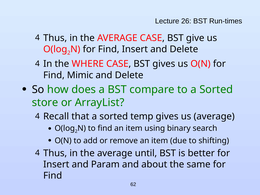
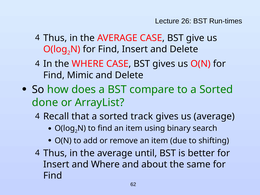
store: store -> done (45, 103)
temp: temp -> track (142, 116)
and Param: Param -> Where (105, 164)
